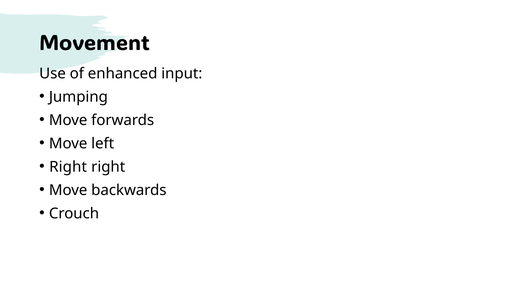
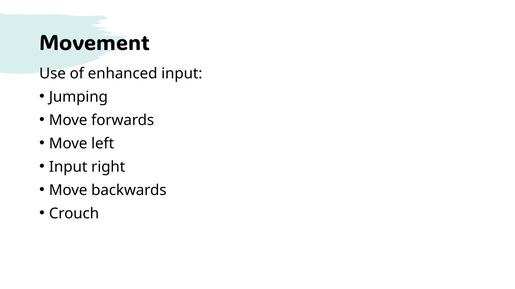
Right: Right -> Input (68, 167)
